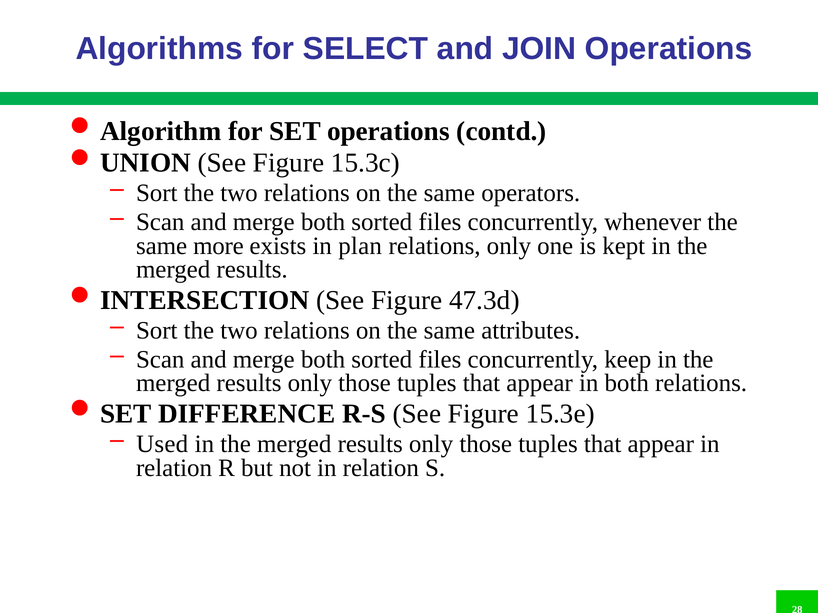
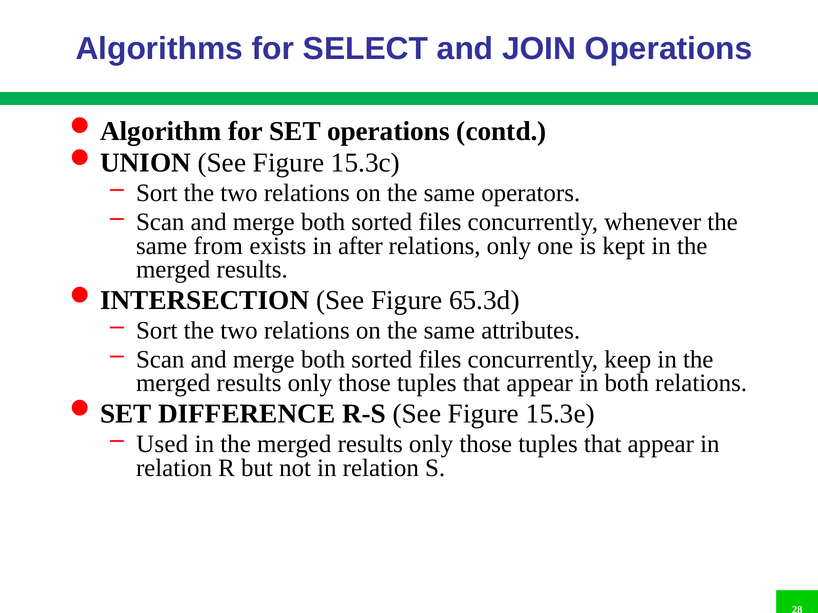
more: more -> from (218, 246)
plan: plan -> after (360, 246)
47.3d: 47.3d -> 65.3d (484, 300)
